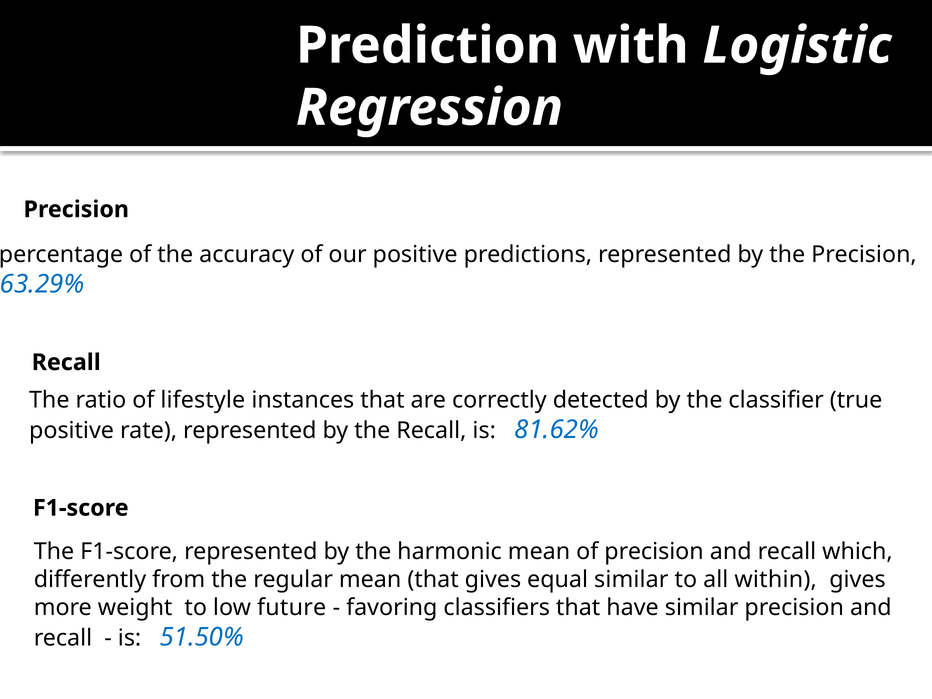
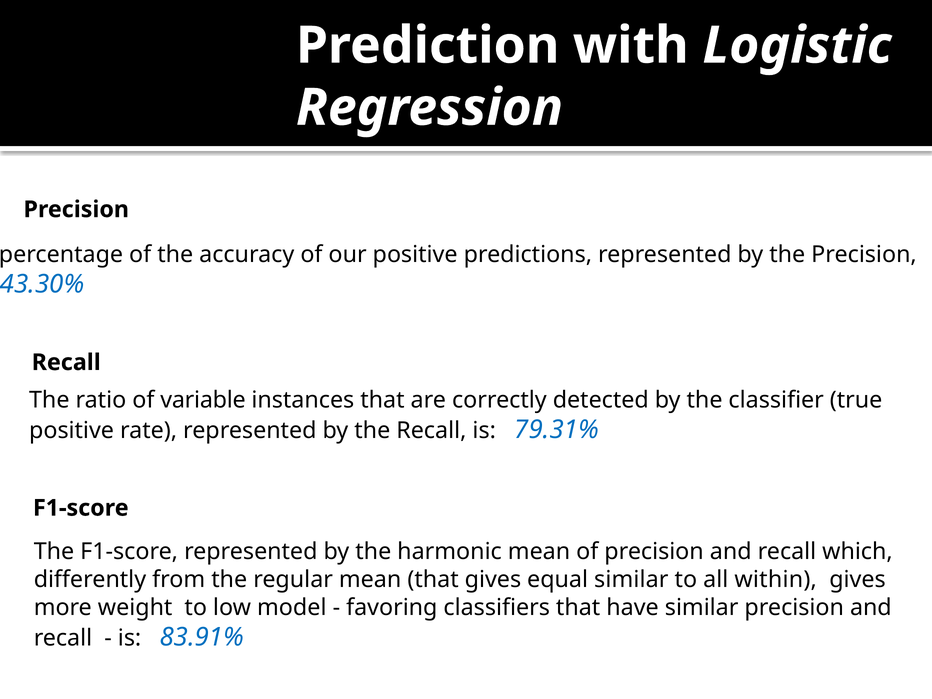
63.29%: 63.29% -> 43.30% (42, 284)
lifestyle: lifestyle -> variable (203, 400)
81.62%: 81.62% -> 79.31% (557, 430)
future: future -> model (292, 608)
51.50%: 51.50% -> 83.91% (202, 637)
